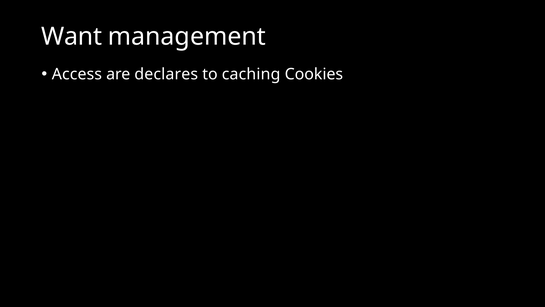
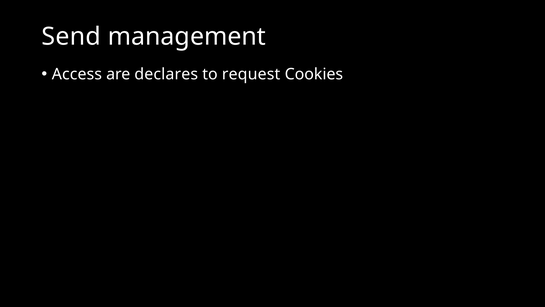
Want: Want -> Send (71, 37)
caching: caching -> request (251, 74)
